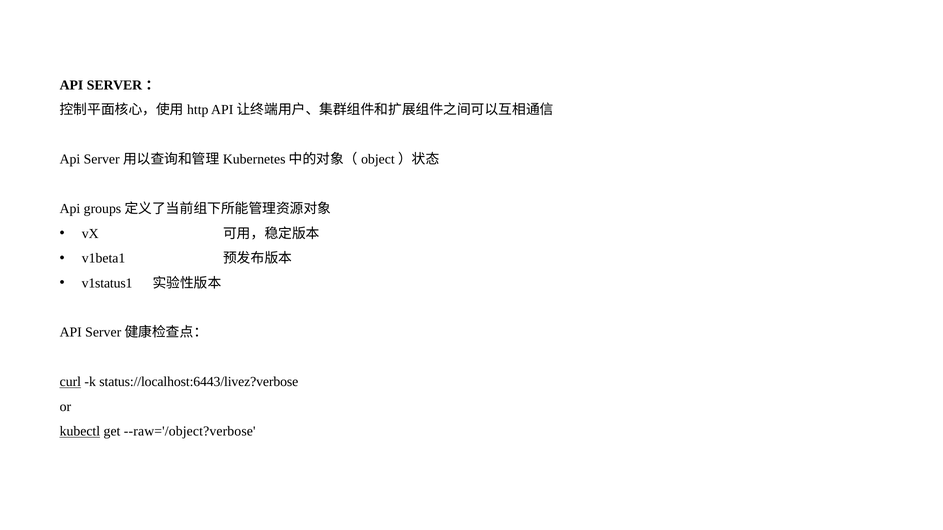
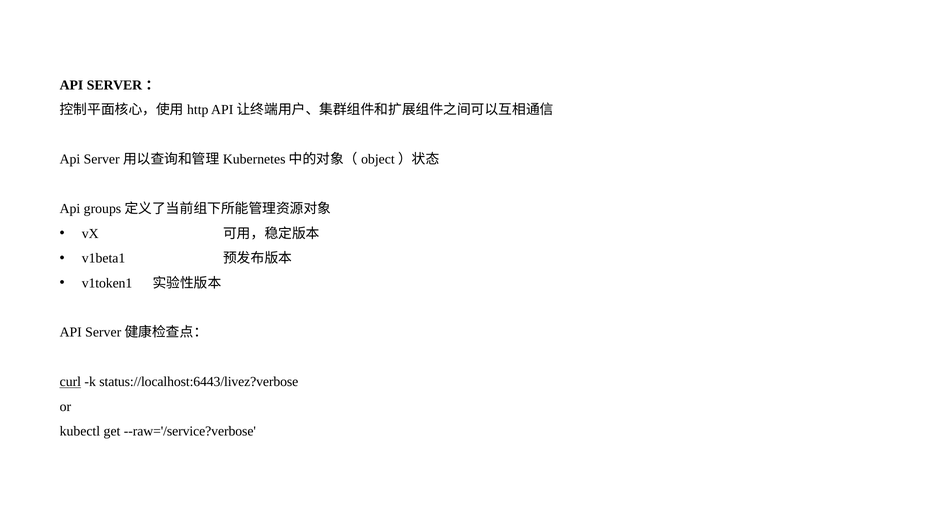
v1status1: v1status1 -> v1token1 (107, 283)
kubectl underline: present -> none (80, 432)
--raw='/object?verbose: --raw='/object?verbose -> --raw='/service?verbose (190, 432)
